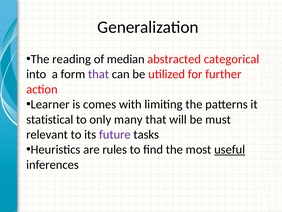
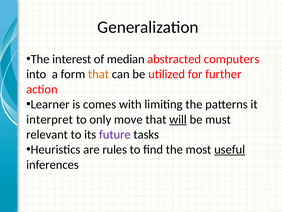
reading: reading -> interest (72, 59)
categorical: categorical -> computers (232, 59)
that colour: purple -> orange (99, 74)
statistical: statistical -> interpret (50, 119)
many: many -> move (128, 119)
will underline: none -> present (178, 119)
